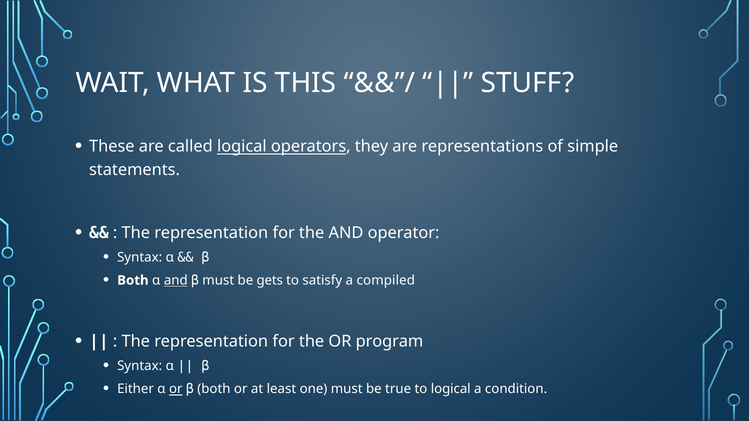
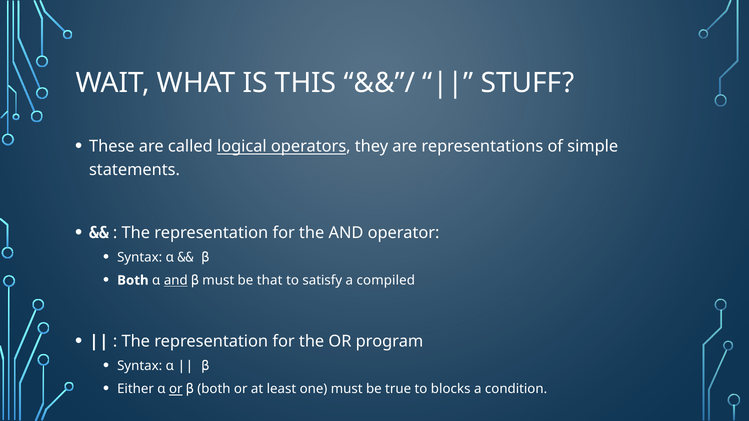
gets: gets -> that (270, 281)
to logical: logical -> blocks (451, 389)
